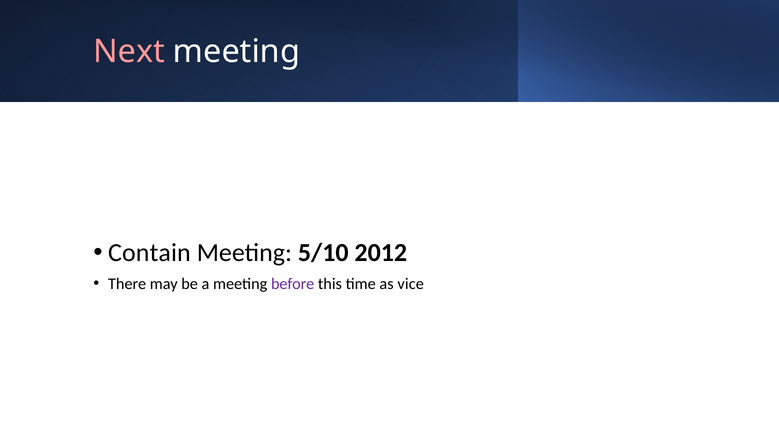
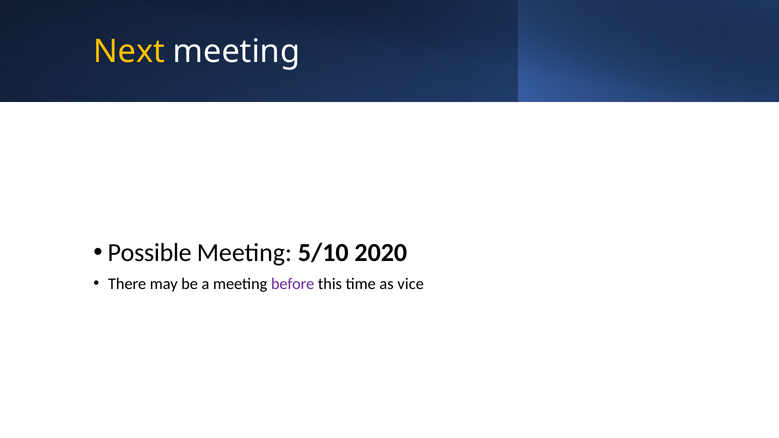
Next colour: pink -> yellow (129, 52)
Contain: Contain -> Possible (150, 253)
2012: 2012 -> 2020 (381, 253)
